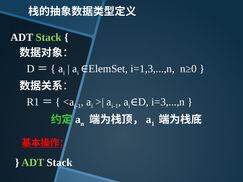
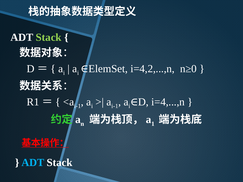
i=1,3,...,n: i=1,3,...,n -> i=4,2,...,n (153, 69)
i=3,...,n: i=3,...,n -> i=4,...,n (168, 102)
ADT colour: light green -> light blue (33, 163)
